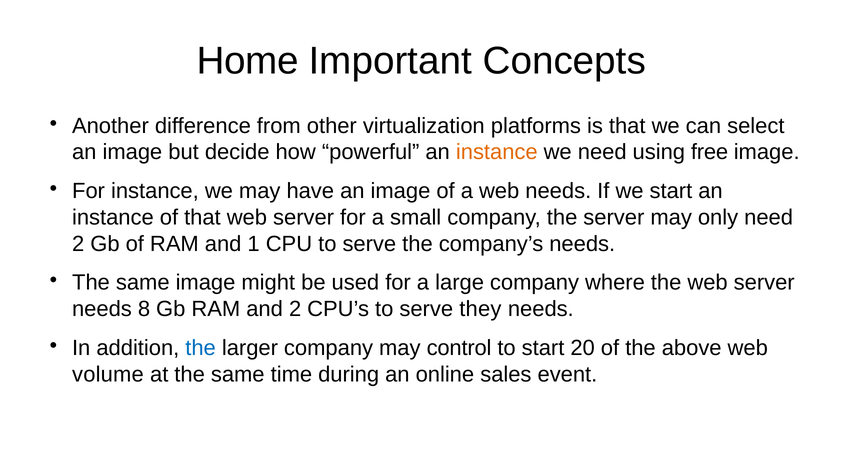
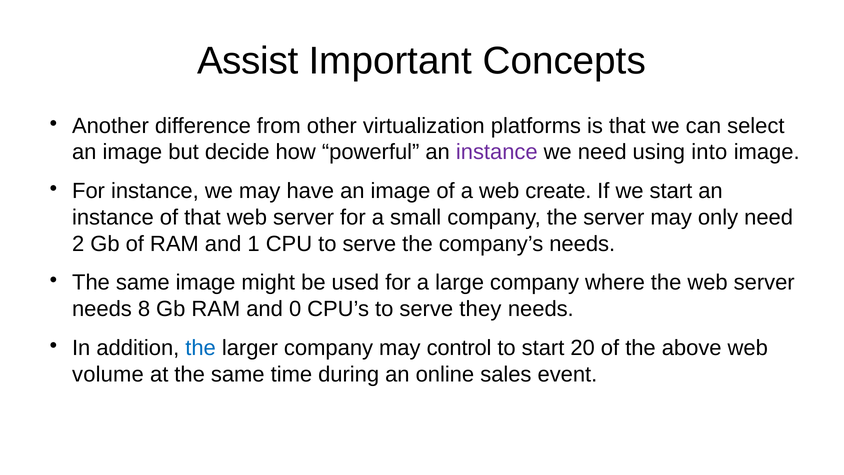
Home: Home -> Assist (248, 61)
instance colour: orange -> purple (497, 152)
free: free -> into (709, 152)
web needs: needs -> create (558, 191)
and 2: 2 -> 0 (295, 309)
